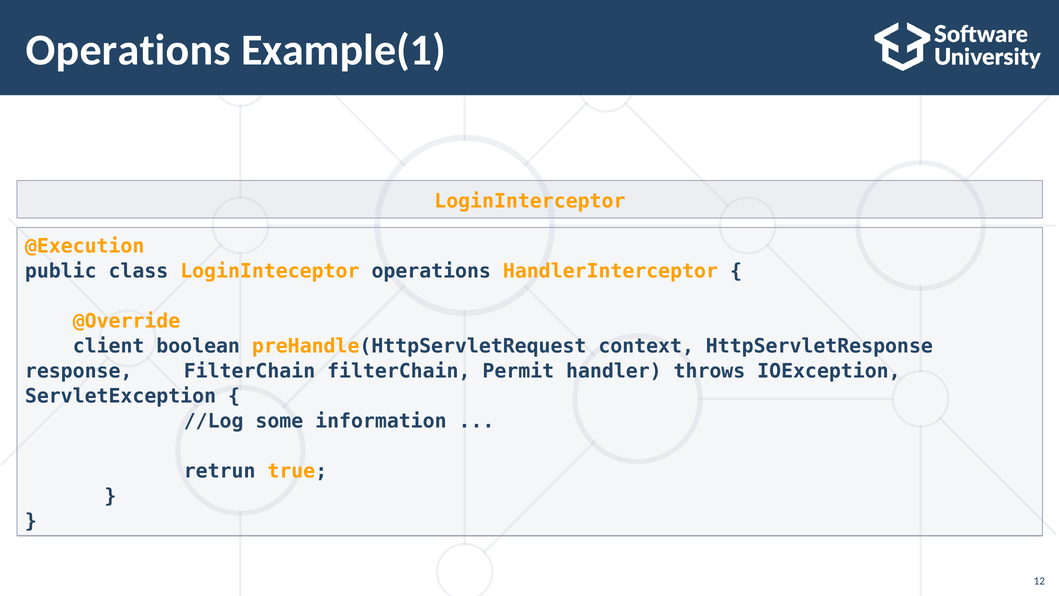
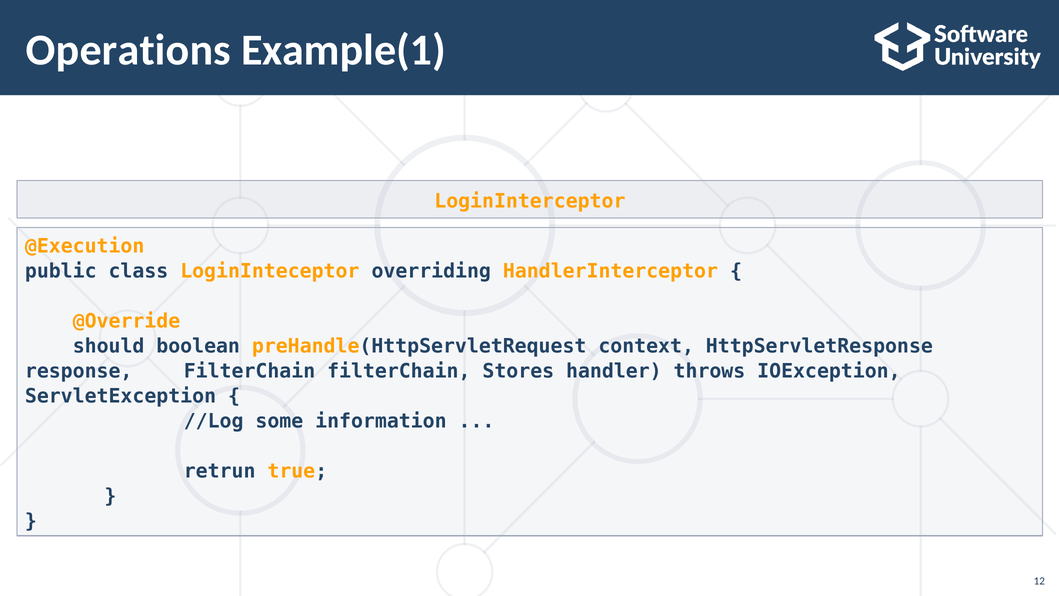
LoginInteceptor operations: operations -> overriding (431, 271)
client: client -> should (109, 346)
Permit: Permit -> Stores (518, 371)
